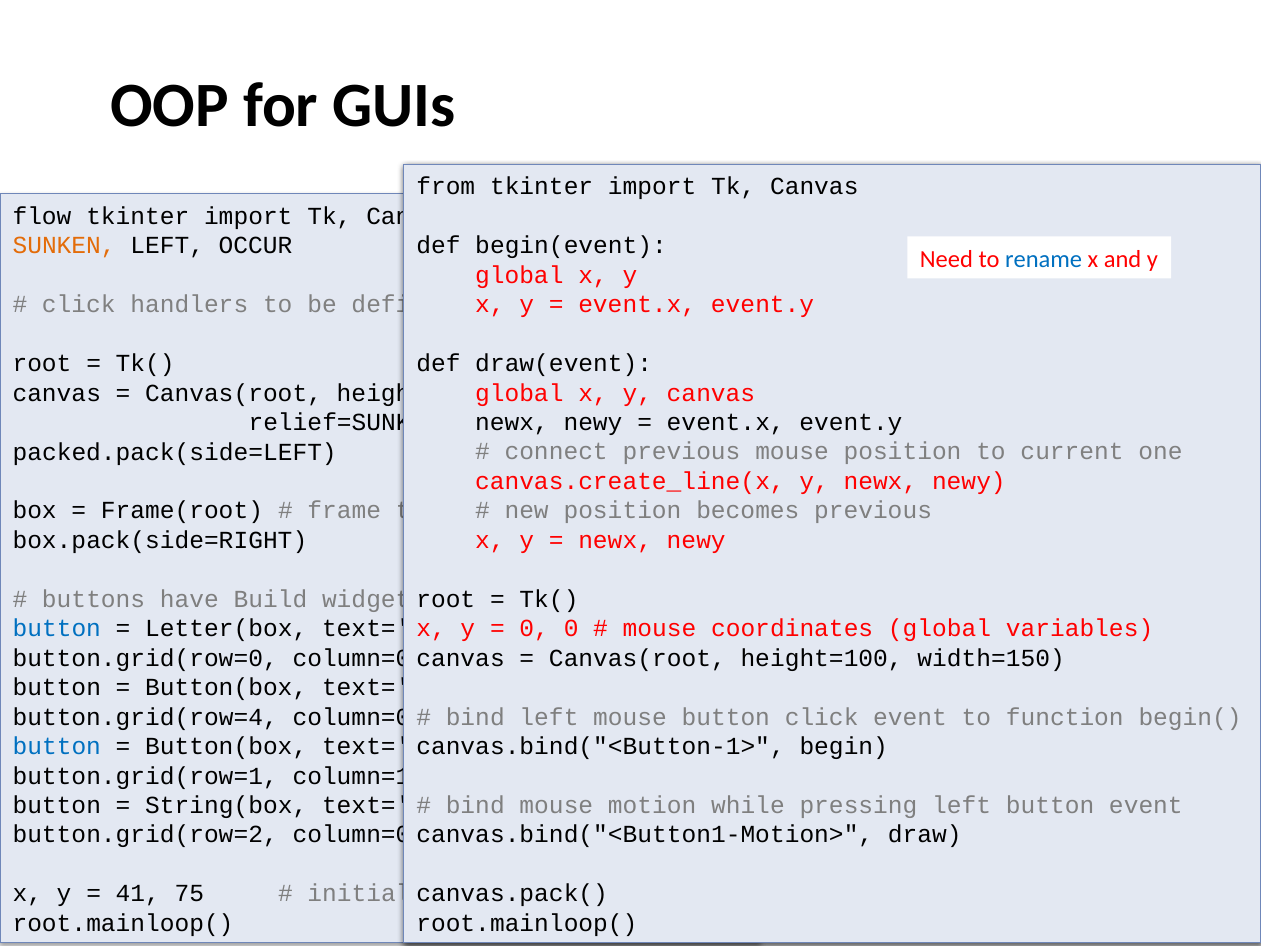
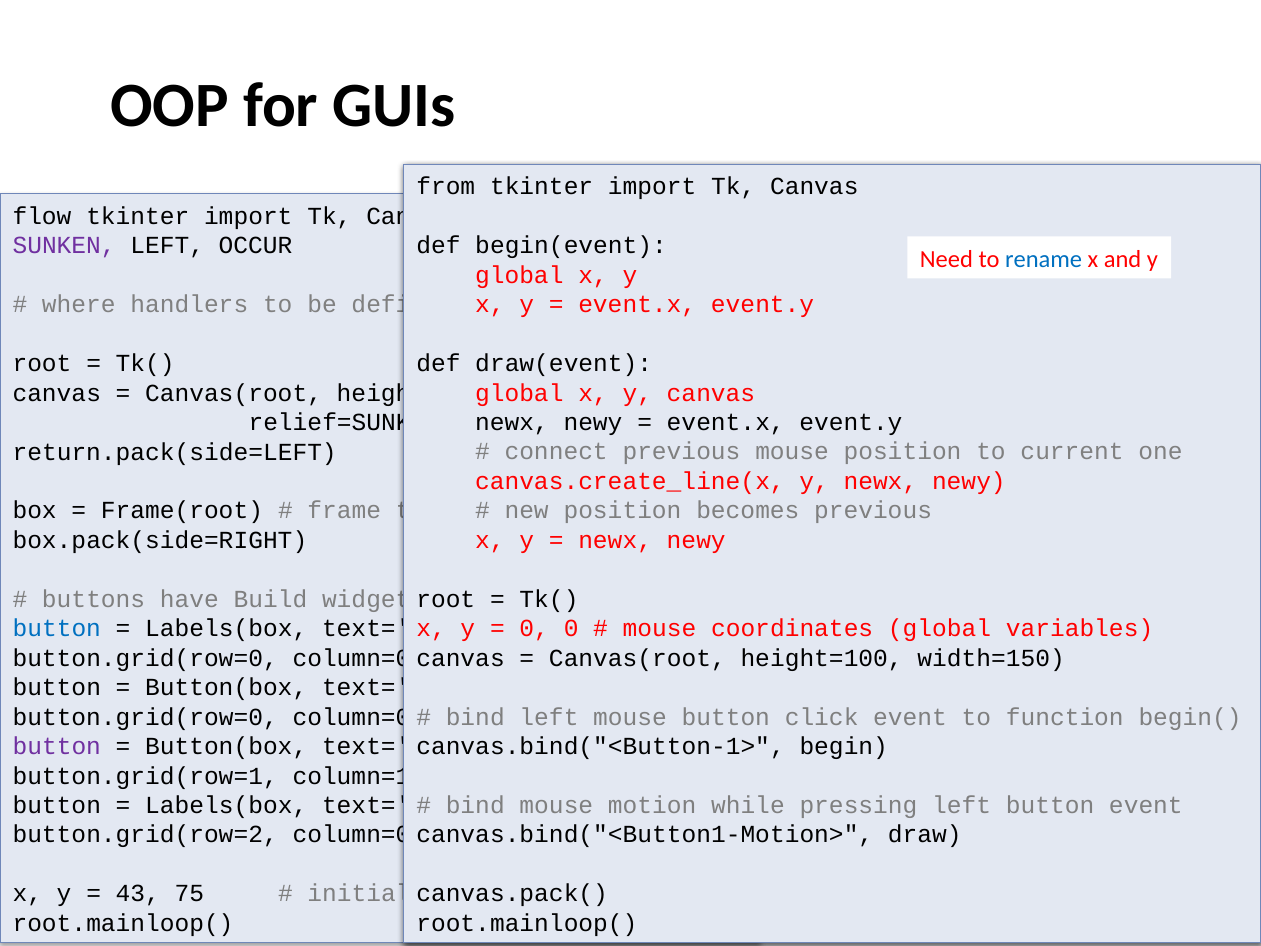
SUNKEN colour: orange -> purple (64, 246)
click: click -> where (79, 305)
packed.pack(side=LEFT: packed.pack(side=LEFT -> return.pack(side=LEFT (175, 452)
Letter(box: Letter(box -> Labels(box (226, 629)
button.grid(row=4: button.grid(row=4 -> button.grid(row=0 (145, 717)
button colour: blue -> purple (57, 746)
String(box: String(box -> Labels(box (226, 805)
41: 41 -> 43 (138, 893)
